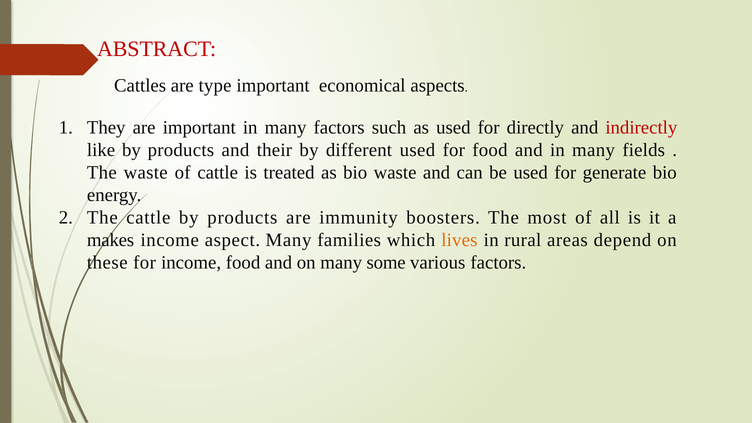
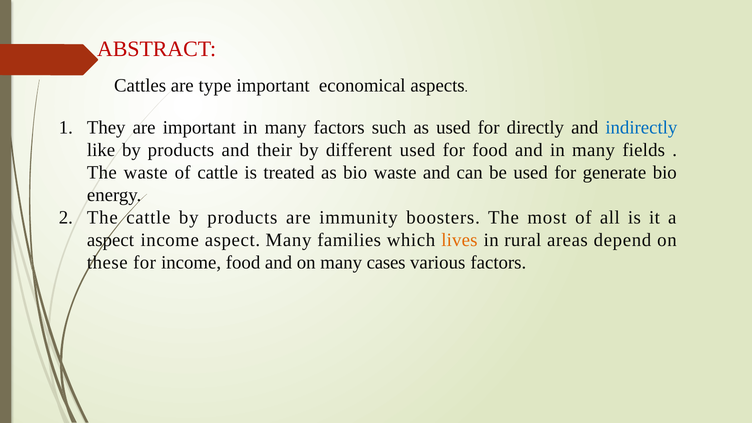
indirectly colour: red -> blue (641, 127)
makes: makes -> aspect (110, 240)
some: some -> cases (386, 263)
